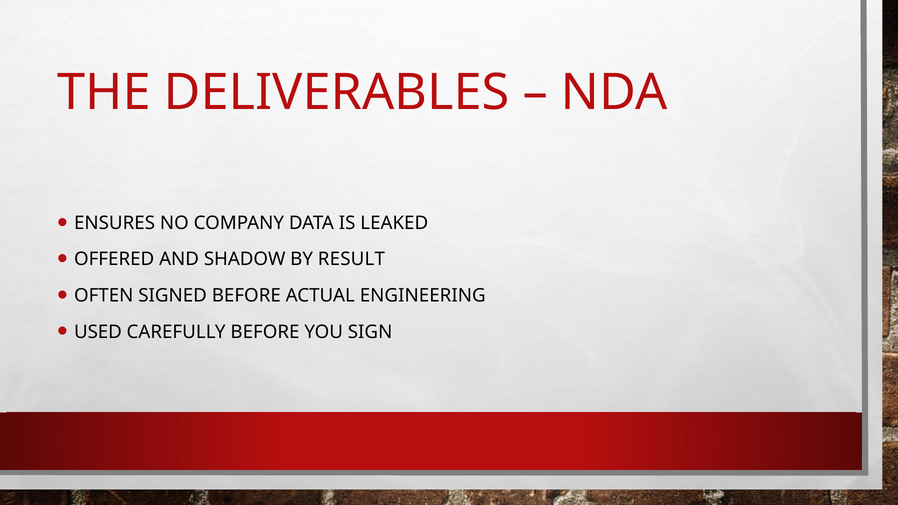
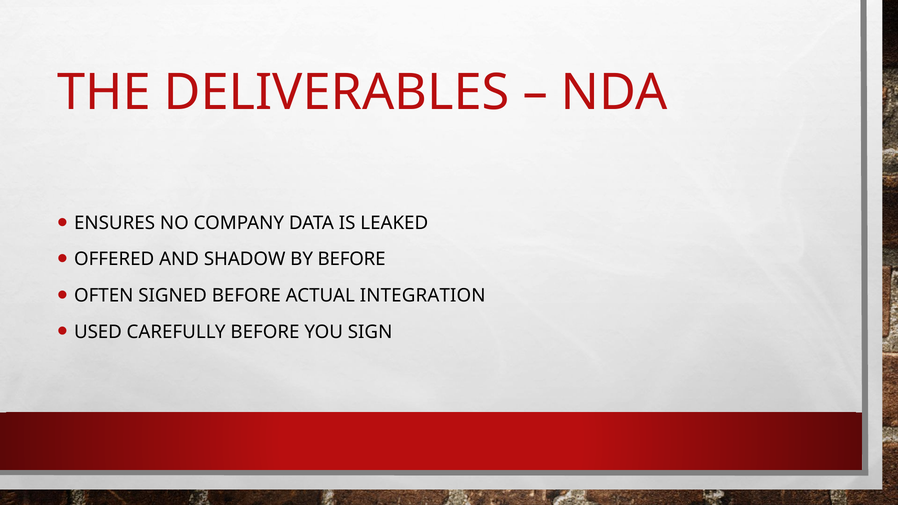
BY RESULT: RESULT -> BEFORE (352, 259)
ENGINEERING: ENGINEERING -> INTEGRATION (423, 296)
